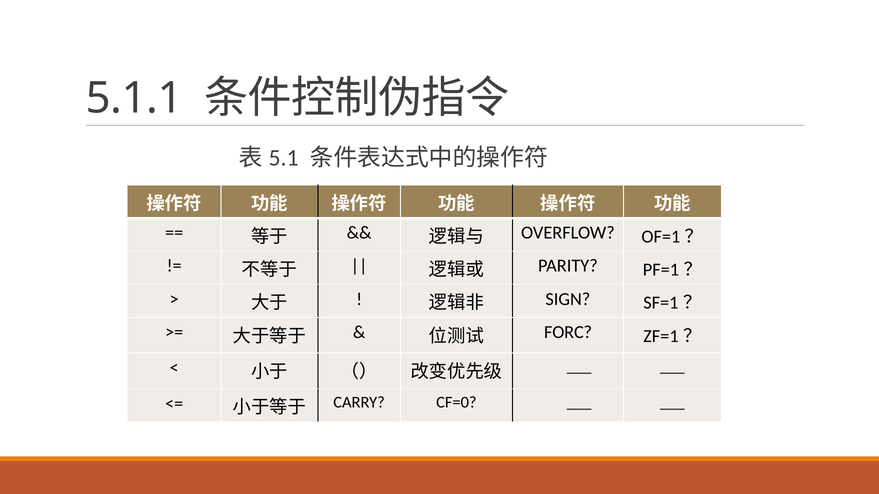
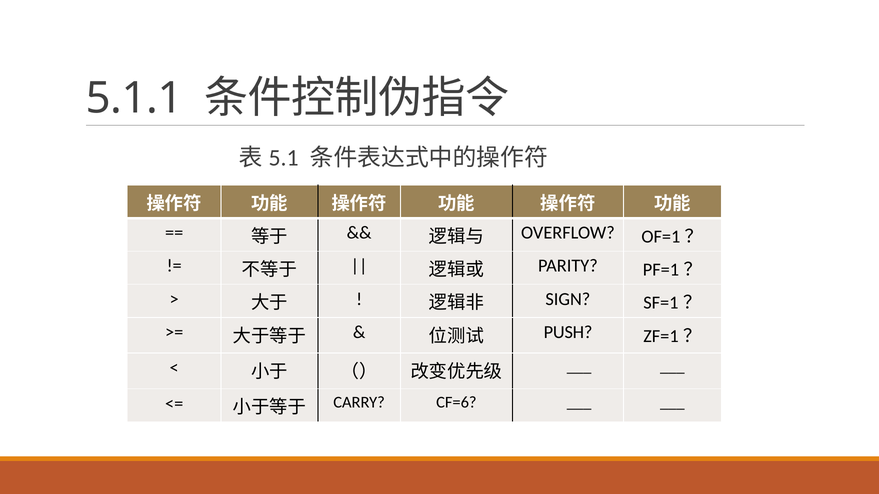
FORC: FORC -> PUSH (568, 332)
CF=0: CF=0 -> CF=6 (456, 403)
